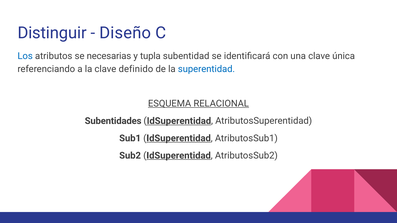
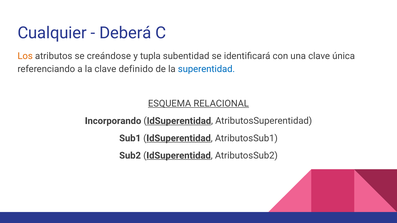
Distinguir: Distinguir -> Cualquier (52, 33)
Diseño: Diseño -> Deberá (125, 33)
Los colour: blue -> orange (25, 56)
necesarias: necesarias -> creándose (109, 56)
Subentidades: Subentidades -> Incorporando (113, 121)
